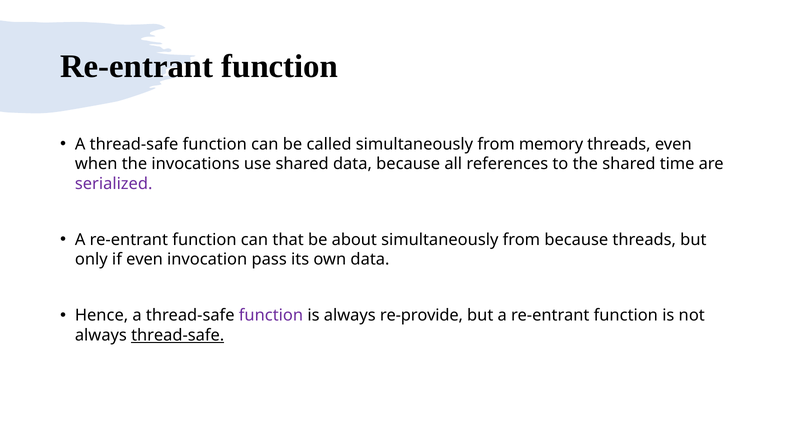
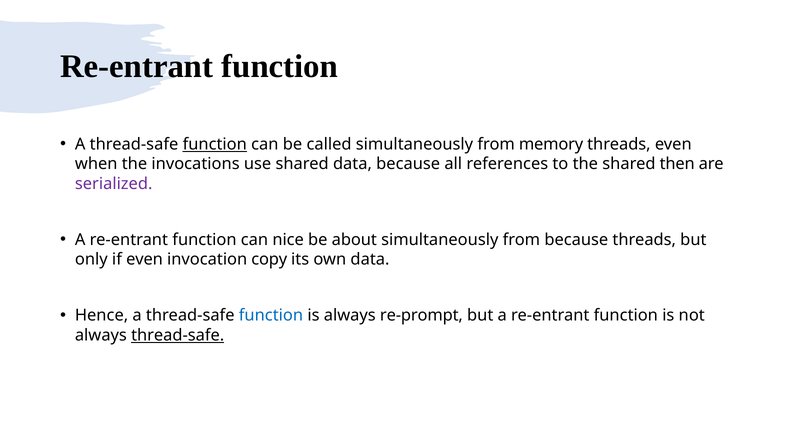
function underline: none -> present (215, 144)
time: time -> then (677, 164)
that: that -> nice (288, 240)
pass: pass -> copy (269, 259)
function colour: purple -> blue (271, 315)
re-provide: re-provide -> re-prompt (421, 315)
